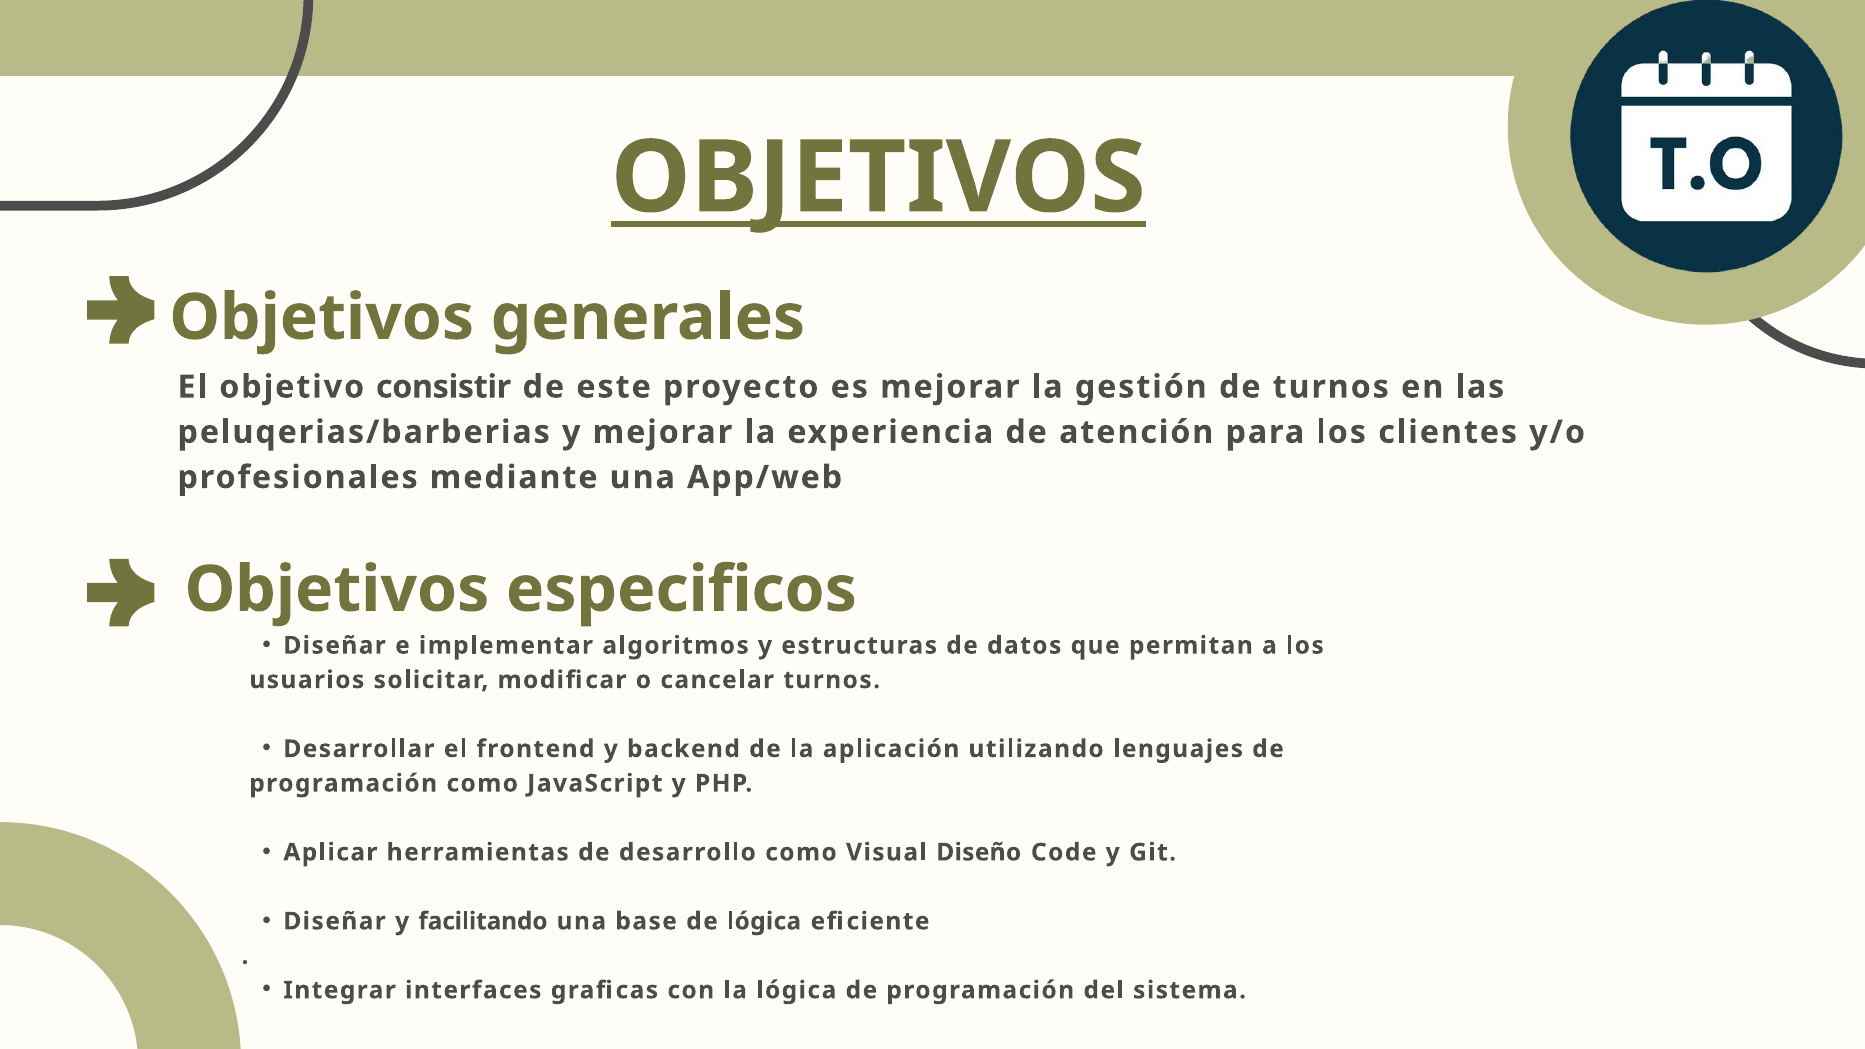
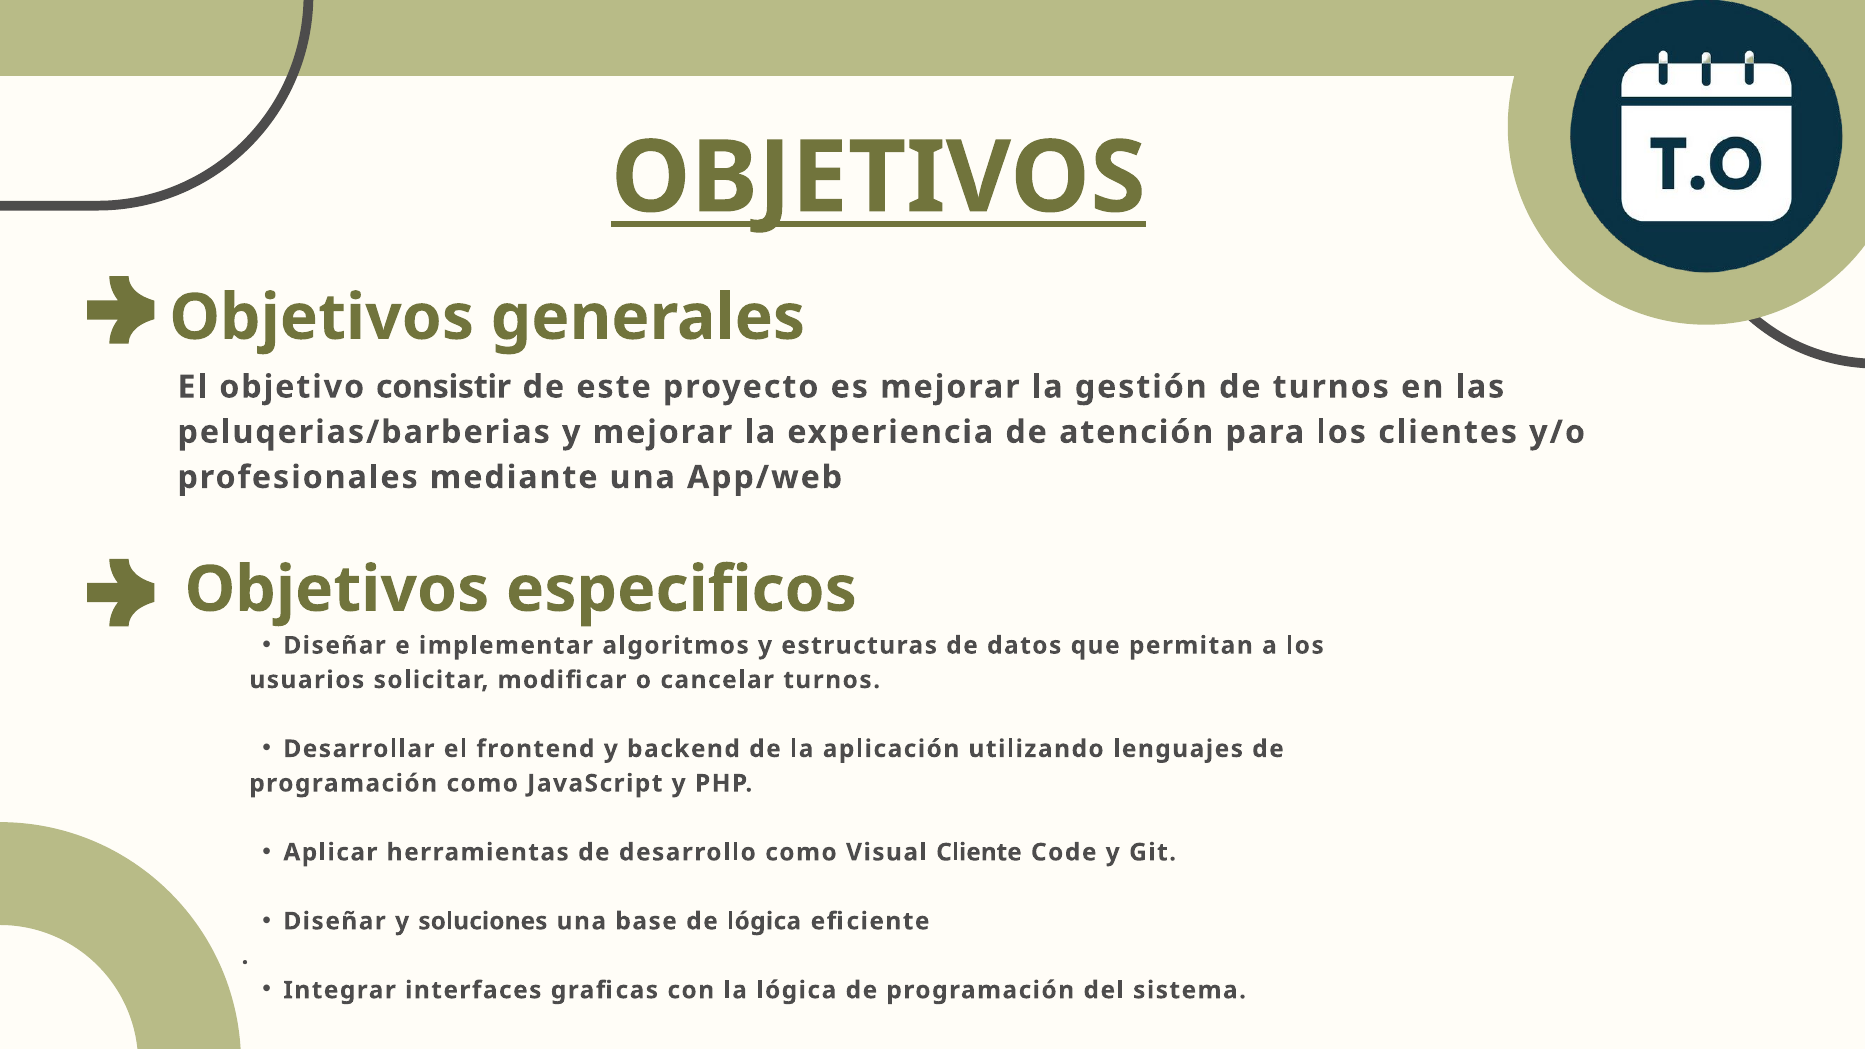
Diseño: Diseño -> Cliente (979, 852)
facilitando: facilitando -> soluciones (483, 921)
